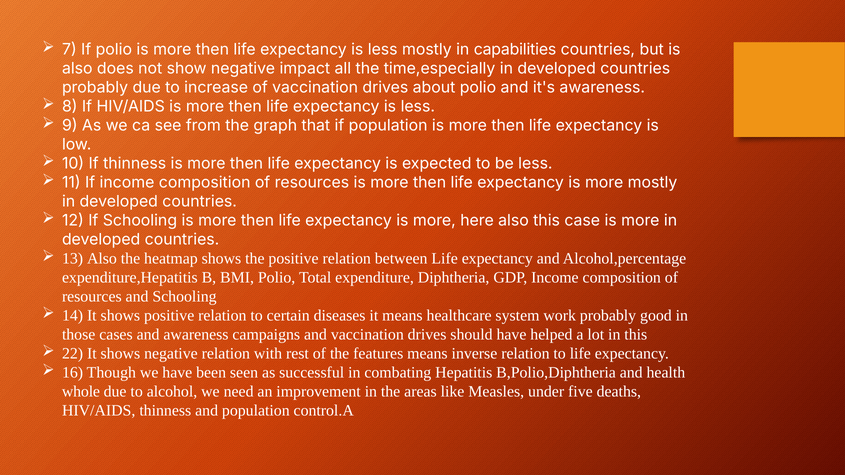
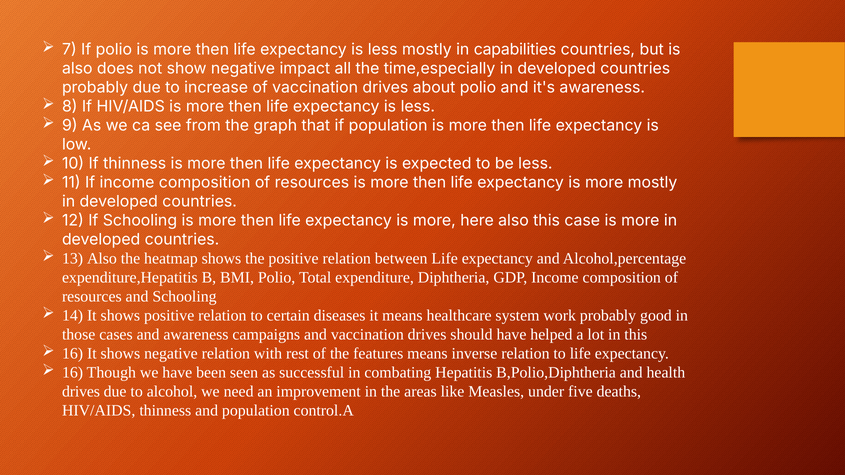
22: 22 -> 16 (73, 354)
whole: whole -> drives (81, 392)
